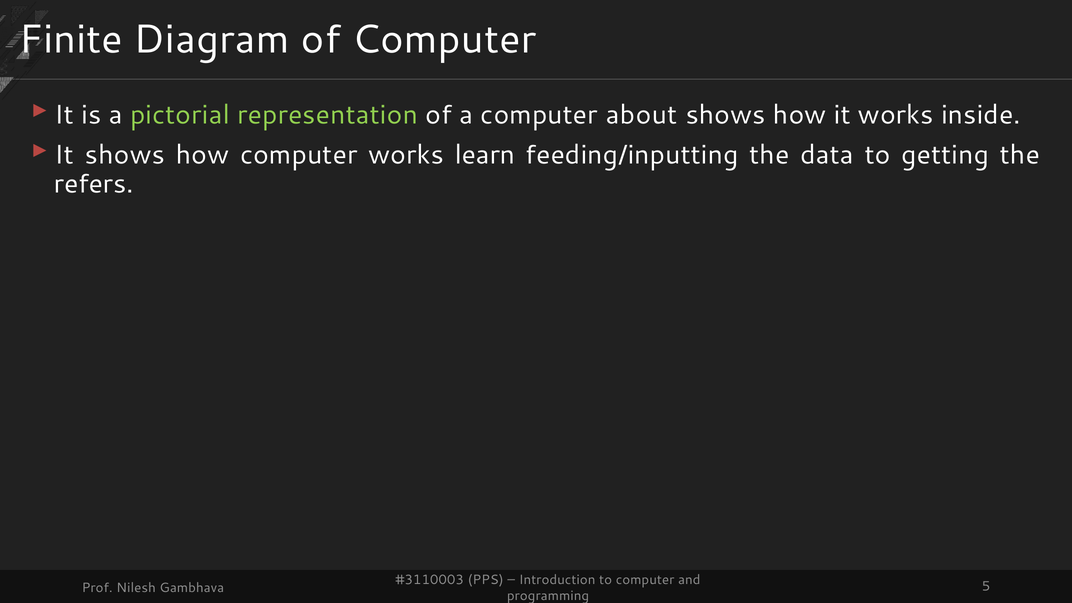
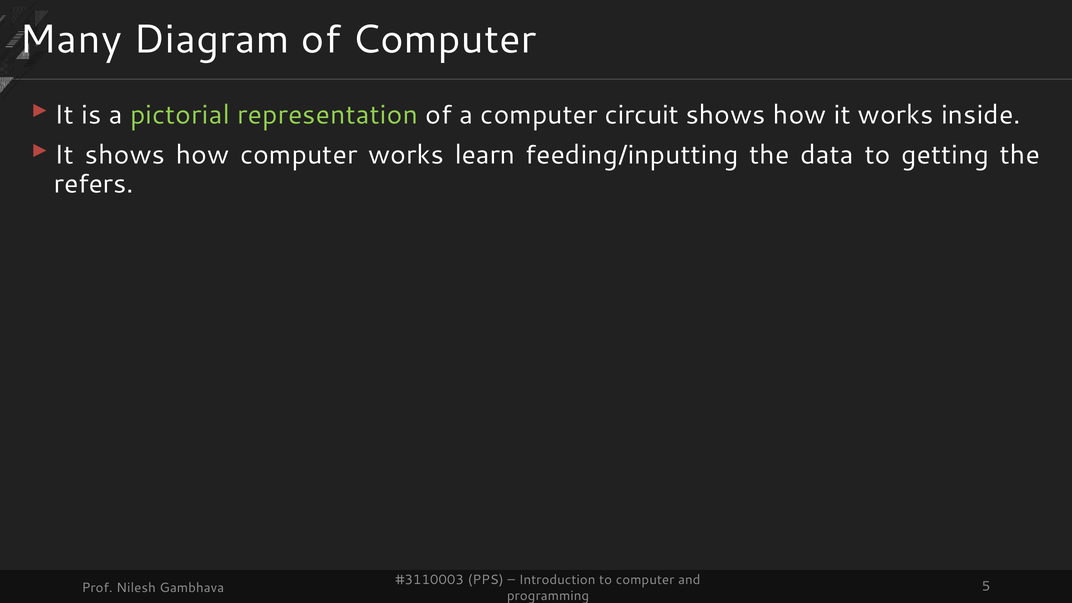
Finite: Finite -> Many (70, 39)
about: about -> circuit (642, 115)
